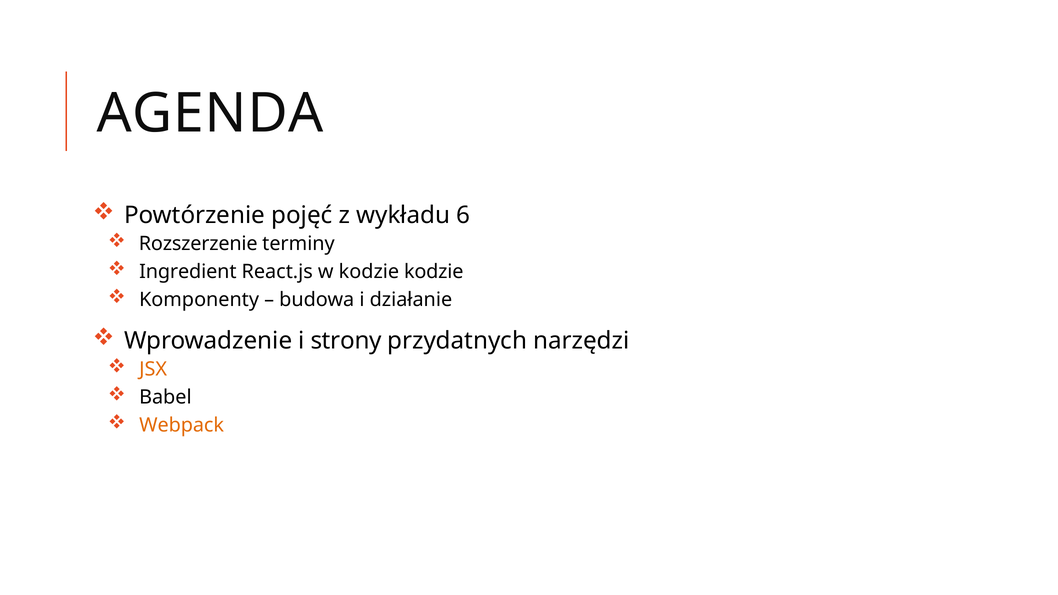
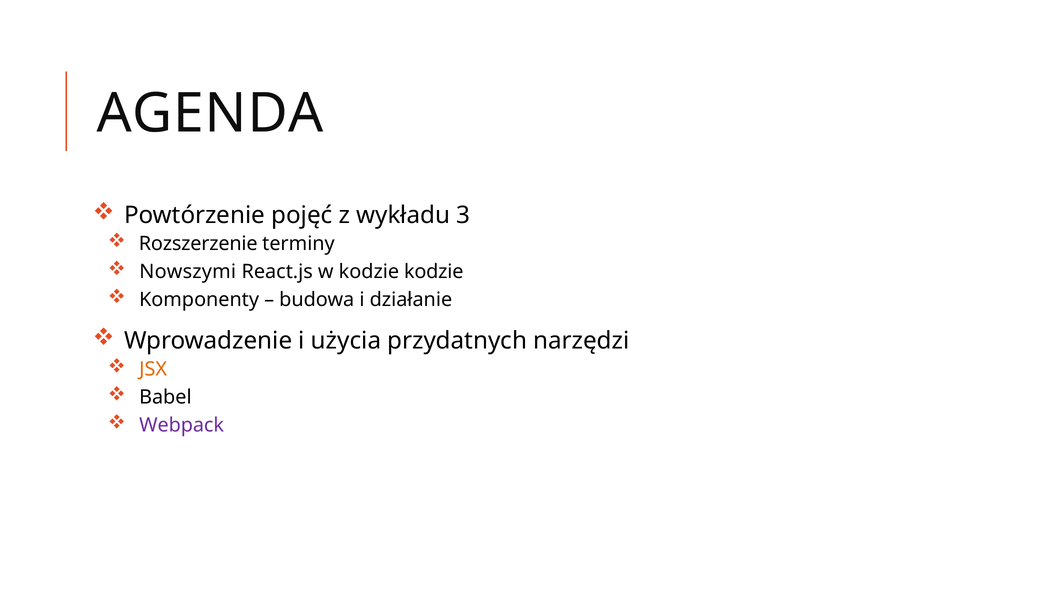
6: 6 -> 3 (463, 215)
Ingredient: Ingredient -> Nowszymi (188, 272)
strony: strony -> użycia (346, 341)
Webpack colour: orange -> purple (182, 425)
